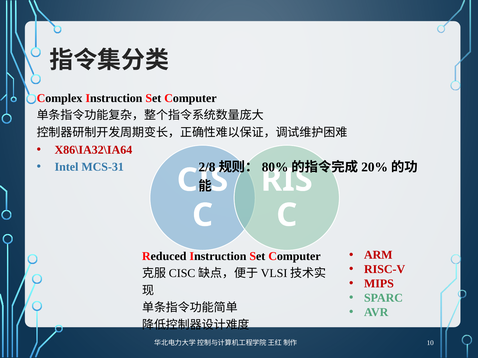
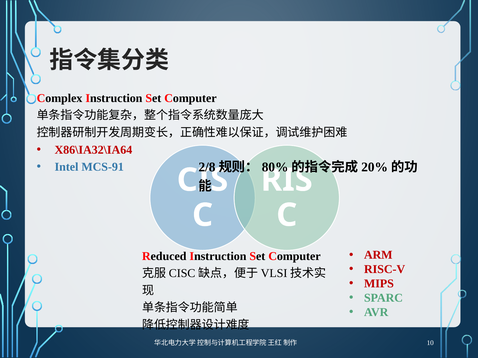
MCS-31: MCS-31 -> MCS-91 (103, 167)
